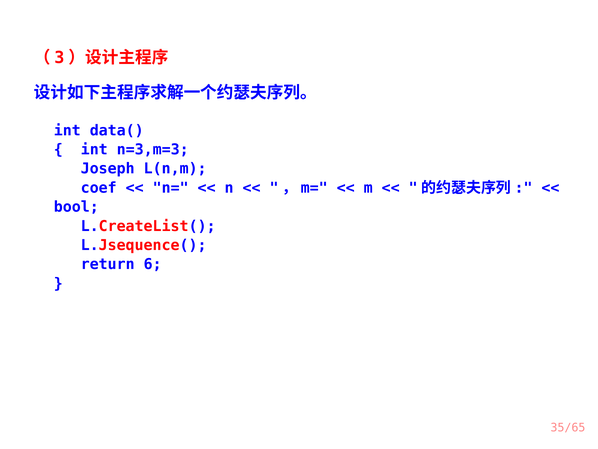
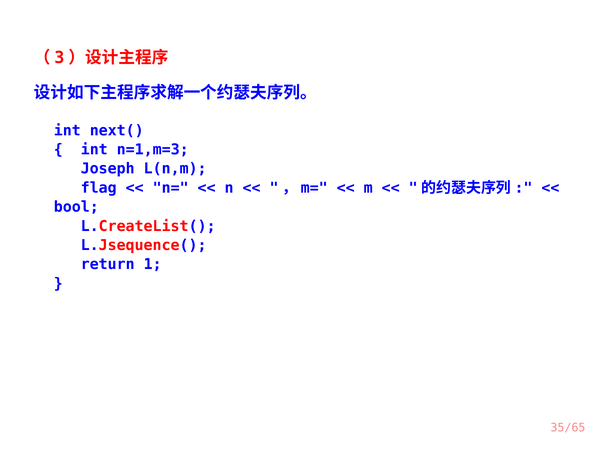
data(: data( -> next( (117, 130)
n=3,m=3: n=3,m=3 -> n=1,m=3 (153, 149)
coef: coef -> flag (99, 188)
6: 6 -> 1 (153, 264)
